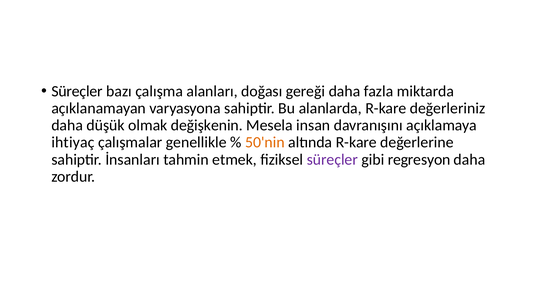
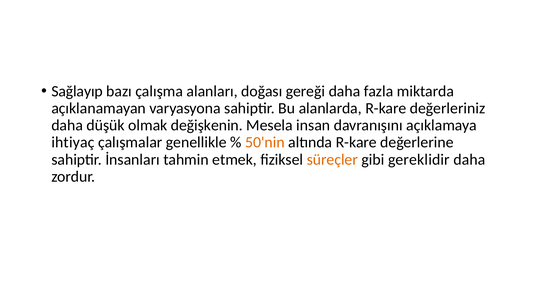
Süreçler: Süreçler -> Sağlayıp (77, 91)
süreçler colour: purple -> orange (332, 160)
regresyon: regresyon -> gereklidir (419, 160)
